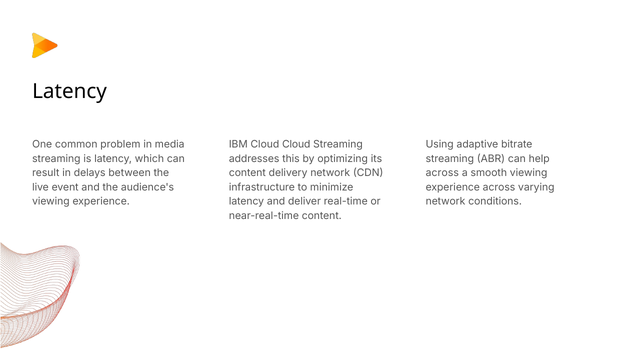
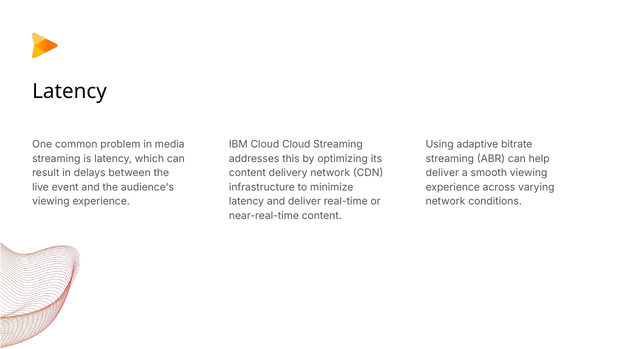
across: across -> deliver (442, 173)
